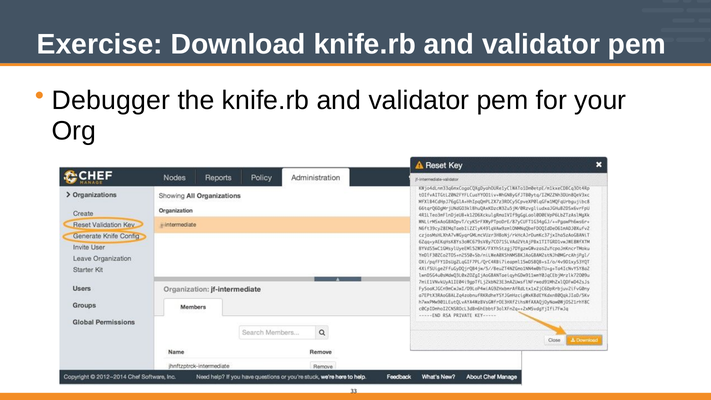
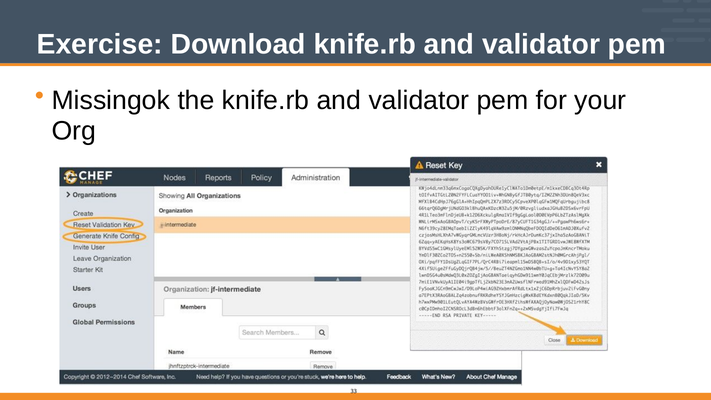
Debugger: Debugger -> Missingok (111, 100)
